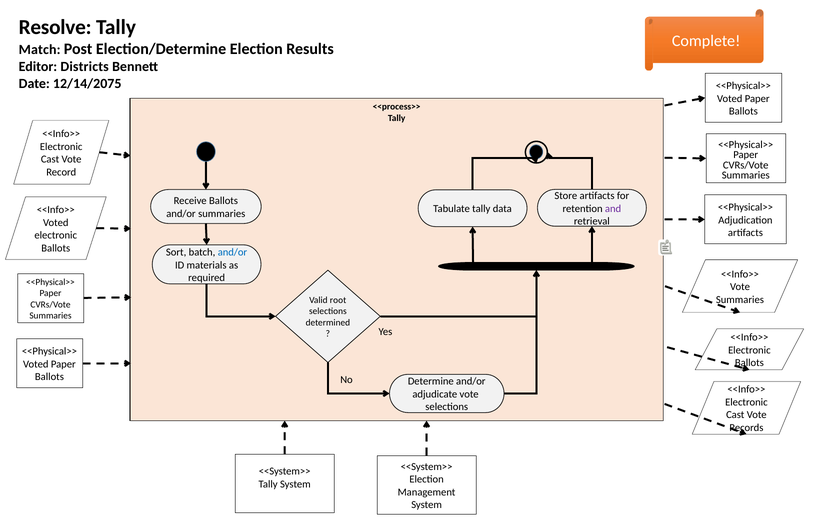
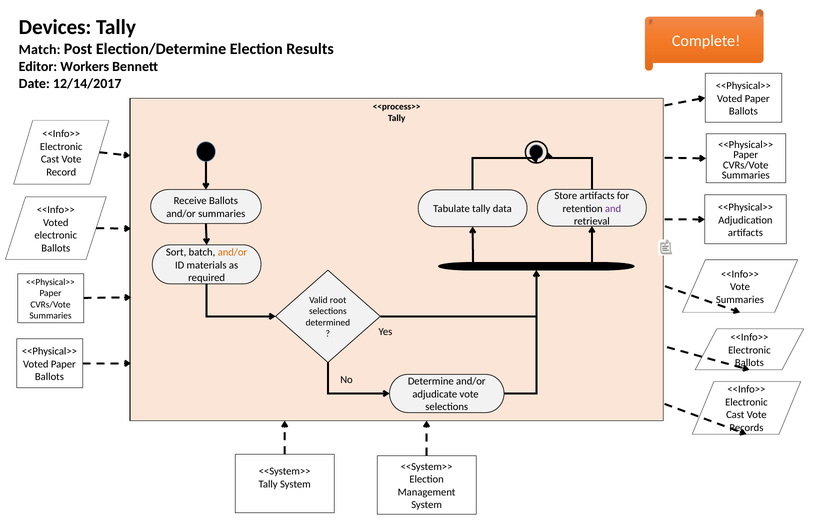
Resolve: Resolve -> Devices (55, 27)
Districts: Districts -> Workers (85, 67)
12/14/2075: 12/14/2075 -> 12/14/2017 (87, 84)
and/or colour: blue -> orange (232, 252)
